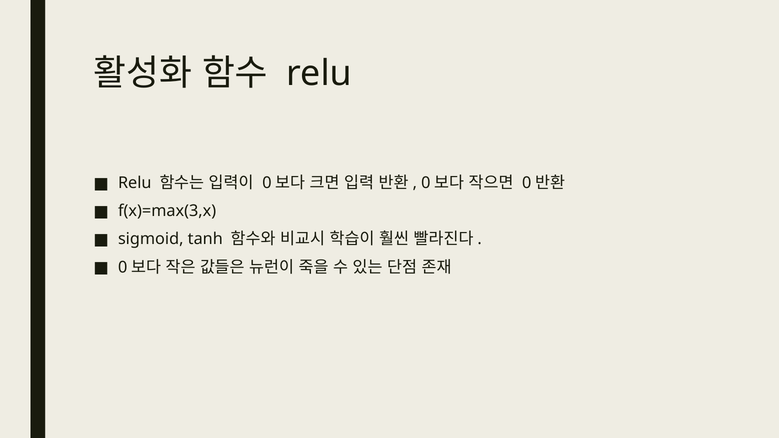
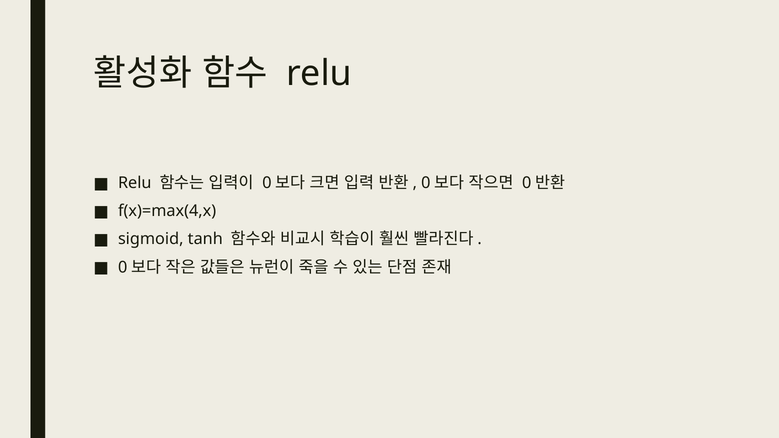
f(x)=max(3,x: f(x)=max(3,x -> f(x)=max(4,x (167, 211)
